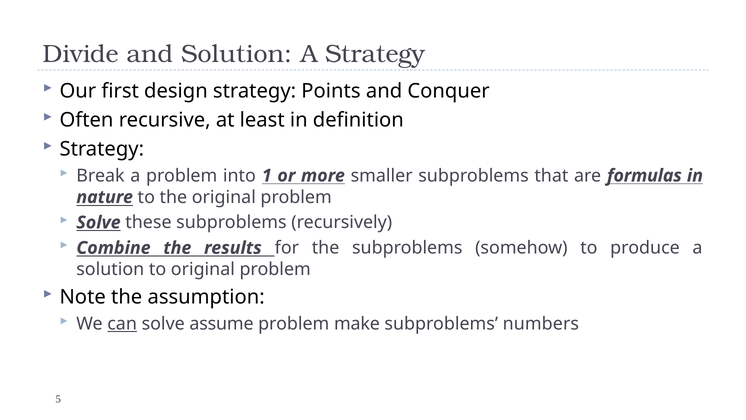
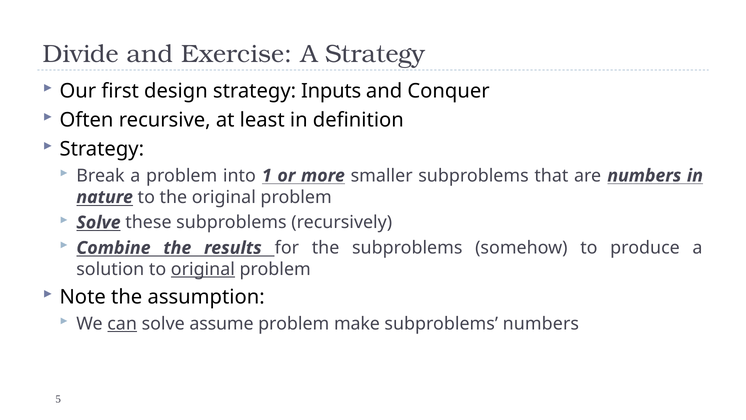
and Solution: Solution -> Exercise (237, 54)
Points: Points -> Inputs (331, 91)
are formulas: formulas -> numbers (644, 175)
original underline: none -> present (203, 269)
